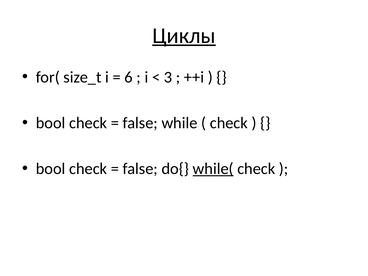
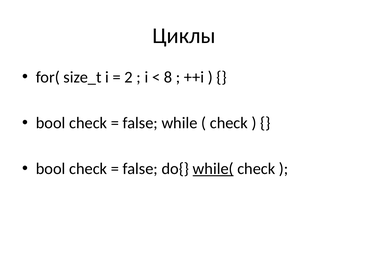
Циклы underline: present -> none (184, 36)
6: 6 -> 2 (129, 77)
3: 3 -> 8 (168, 77)
